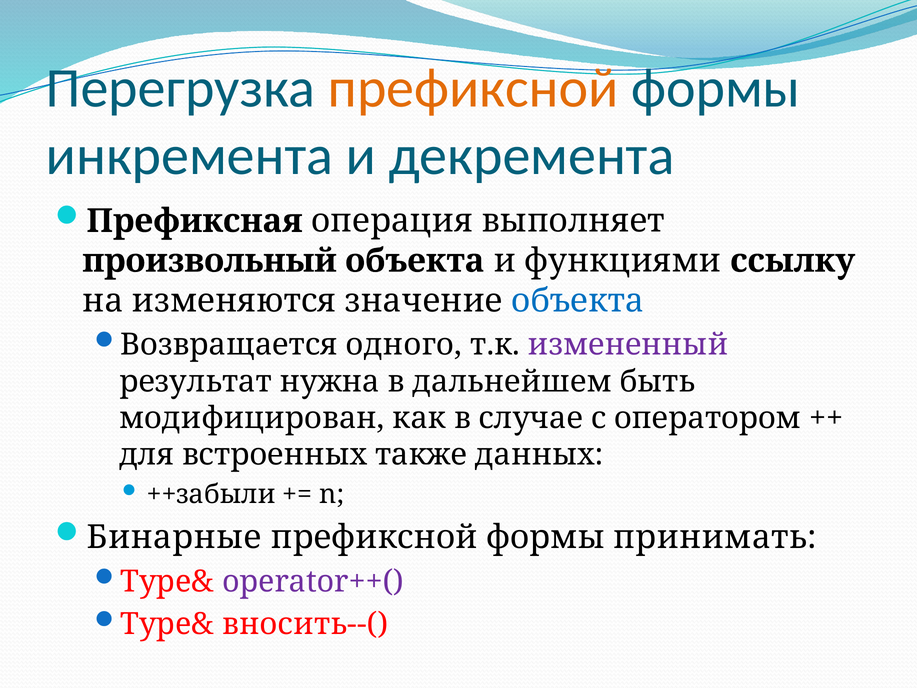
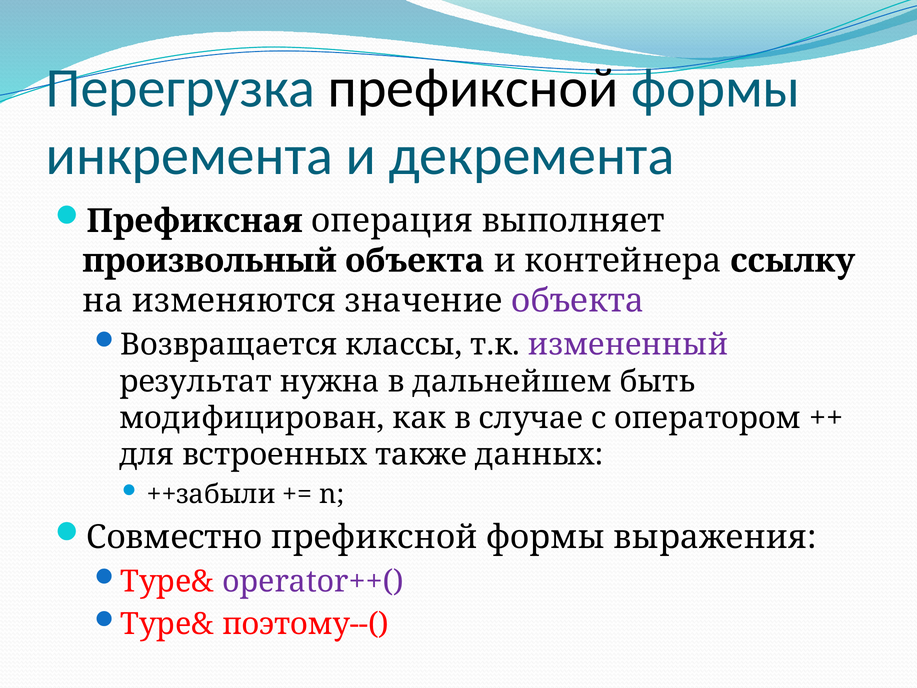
префиксной colour: orange -> black (473, 88)
функциями: функциями -> контейнера (623, 261)
объекта colour: blue -> purple (578, 301)
одного: одного -> классы (404, 345)
Бинарные: Бинарные -> Совместно (174, 537)
принимать: принимать -> выражения (715, 537)
вносить--(: вносить--( -> поэтому--( (306, 624)
